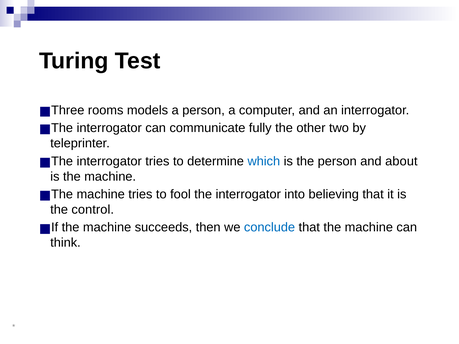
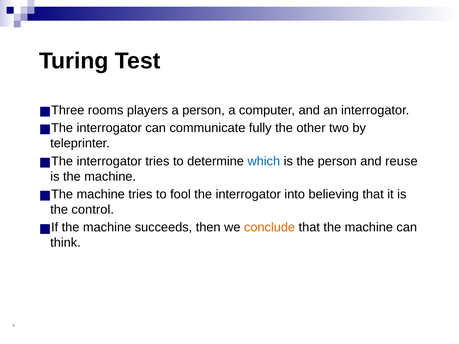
models: models -> players (148, 110)
about: about -> reuse (401, 161)
conclude colour: blue -> orange (270, 228)
